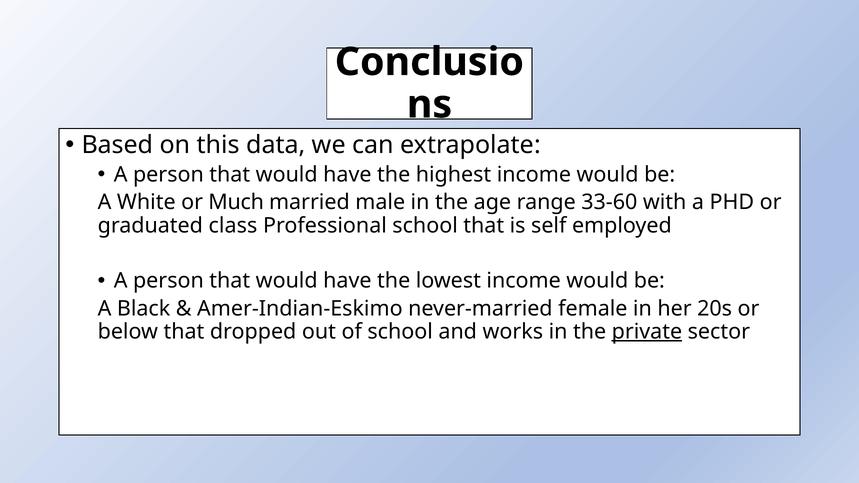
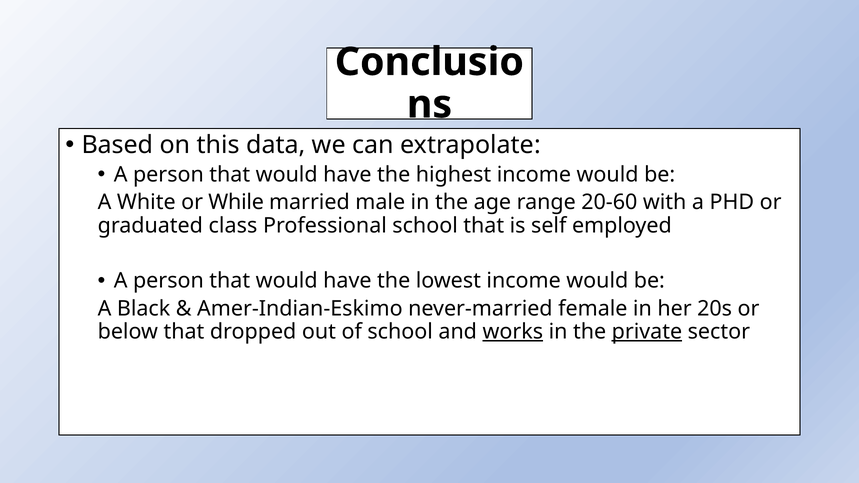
Much: Much -> While (236, 202)
33-60: 33-60 -> 20-60 (609, 202)
works underline: none -> present (513, 332)
